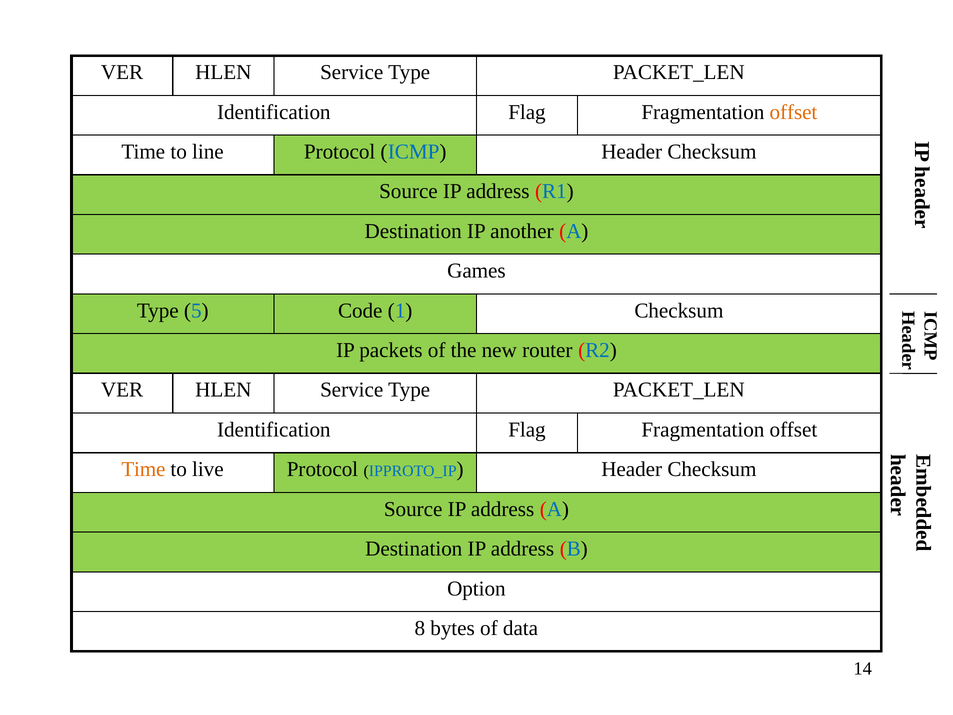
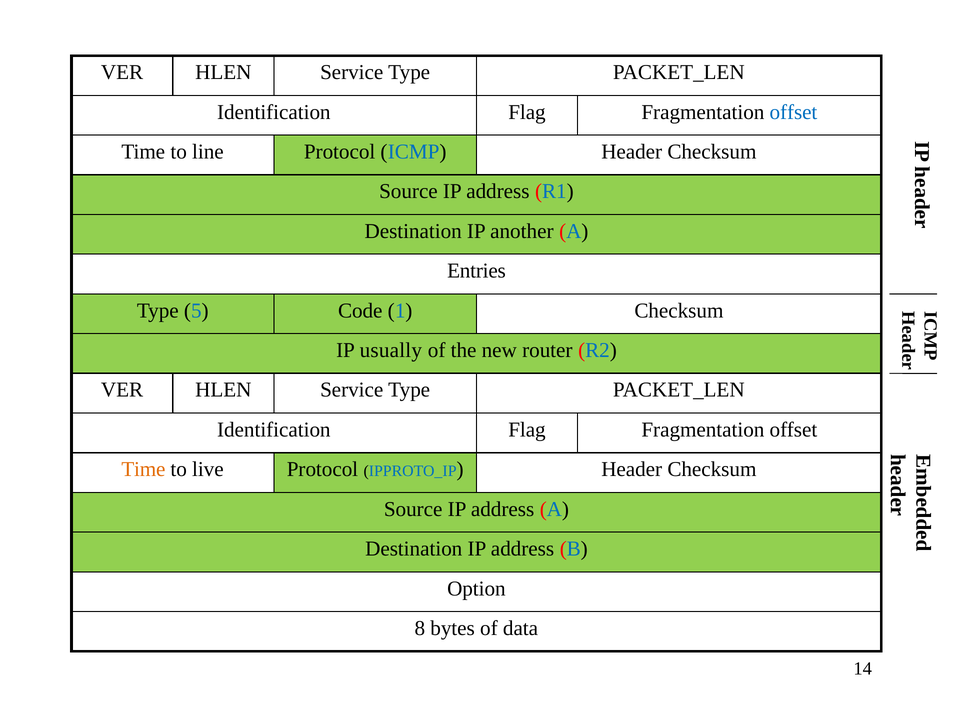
offset colour: orange -> blue (793, 112)
Games: Games -> Entries (476, 271)
packets: packets -> usually (391, 350)
